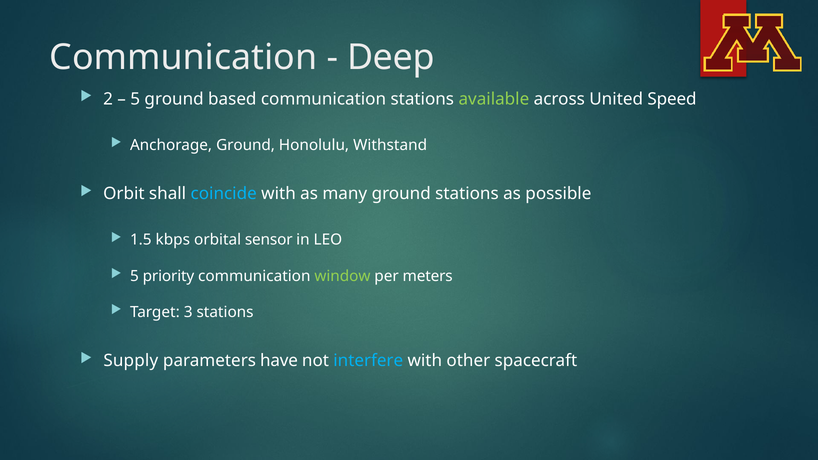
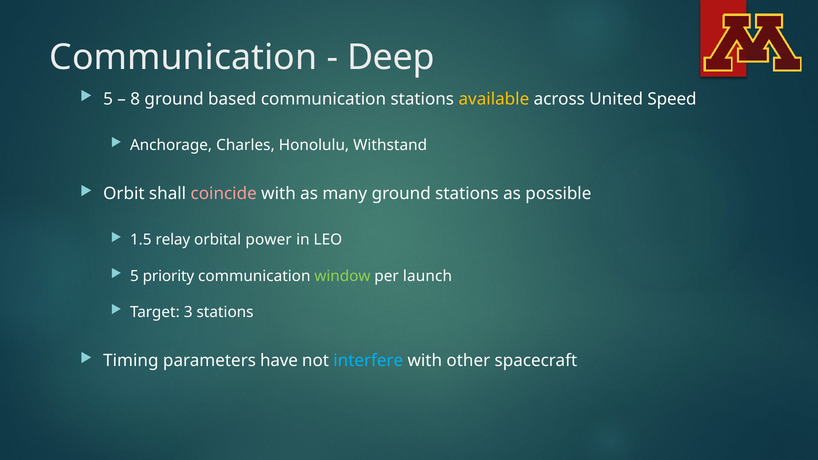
2: 2 -> 5 (108, 99)
5: 5 -> 8 (135, 99)
available colour: light green -> yellow (494, 99)
Anchorage Ground: Ground -> Charles (245, 145)
coincide colour: light blue -> pink (224, 194)
kbps: kbps -> relay (173, 240)
sensor: sensor -> power (269, 240)
meters: meters -> launch (428, 276)
Supply: Supply -> Timing (131, 361)
